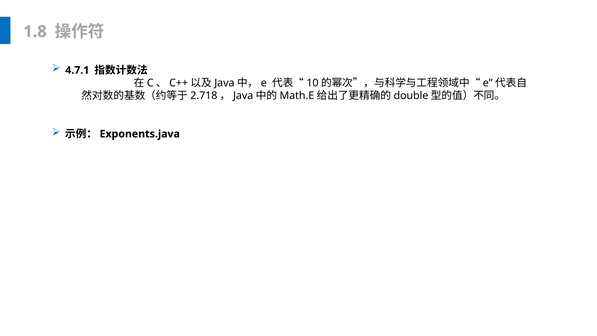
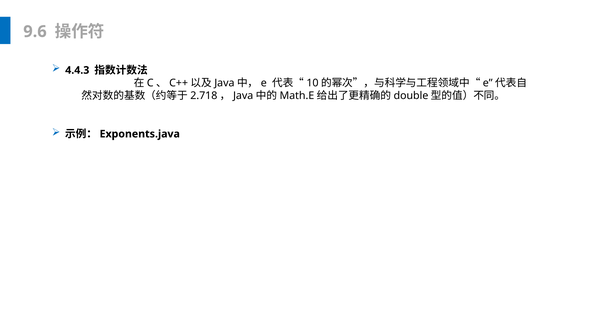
1.8: 1.8 -> 9.6 (35, 32)
4.7.1: 4.7.1 -> 4.4.3 (77, 70)
